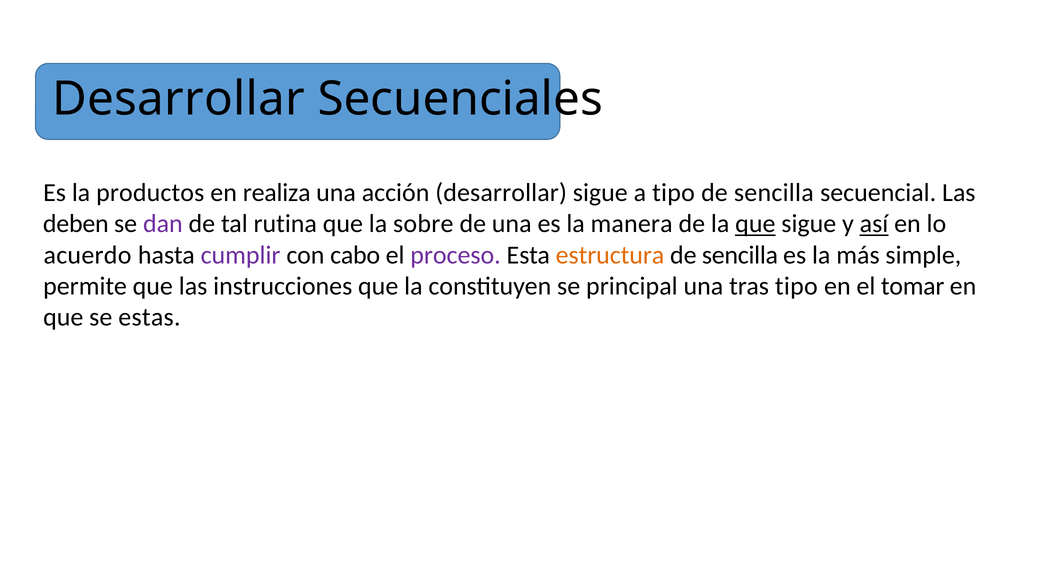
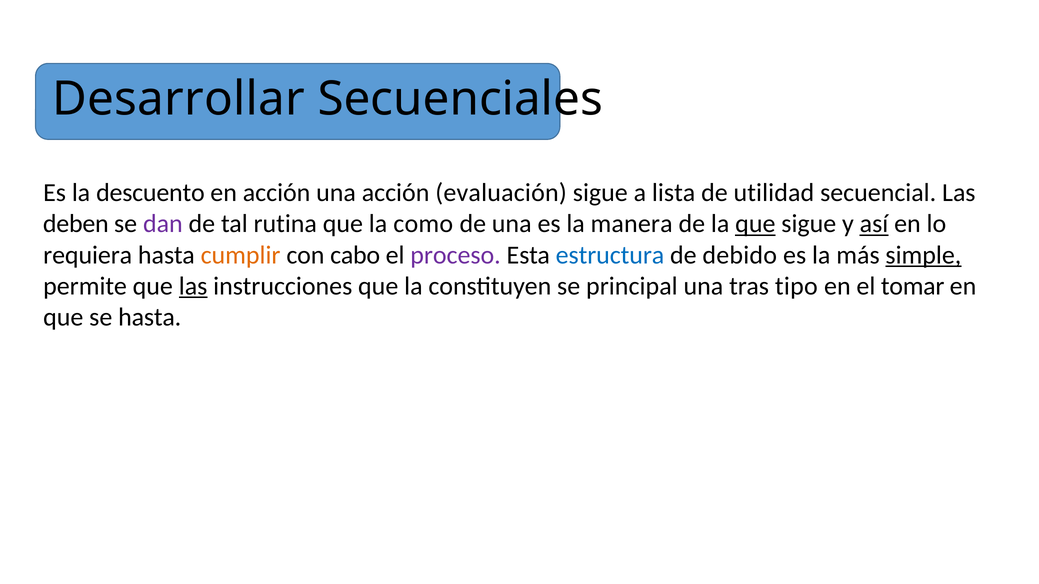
productos: productos -> descuento (150, 193)
en realiza: realiza -> acción (277, 193)
acción desarrollar: desarrollar -> evaluación (501, 193)
a tipo: tipo -> lista (674, 193)
sencilla: sencilla -> utilidad (774, 193)
sobre: sobre -> como (423, 224)
acuerdo: acuerdo -> requiera (88, 255)
cumplir colour: purple -> orange (241, 255)
estructura colour: orange -> blue (610, 255)
sencilla: sencilla -> debido (740, 255)
simple underline: none -> present (923, 255)
las underline: none -> present (193, 286)
se estas: estas -> hasta (150, 318)
